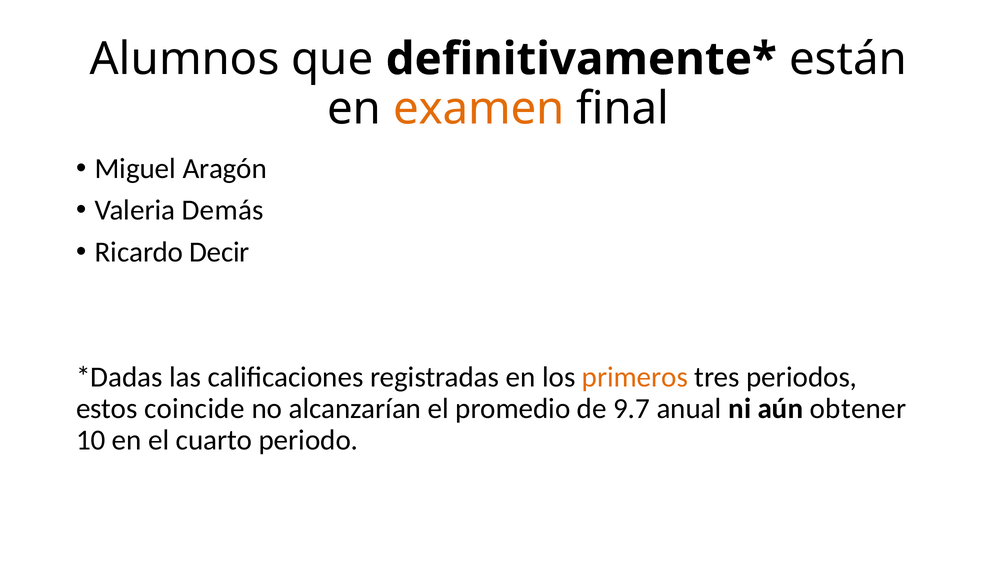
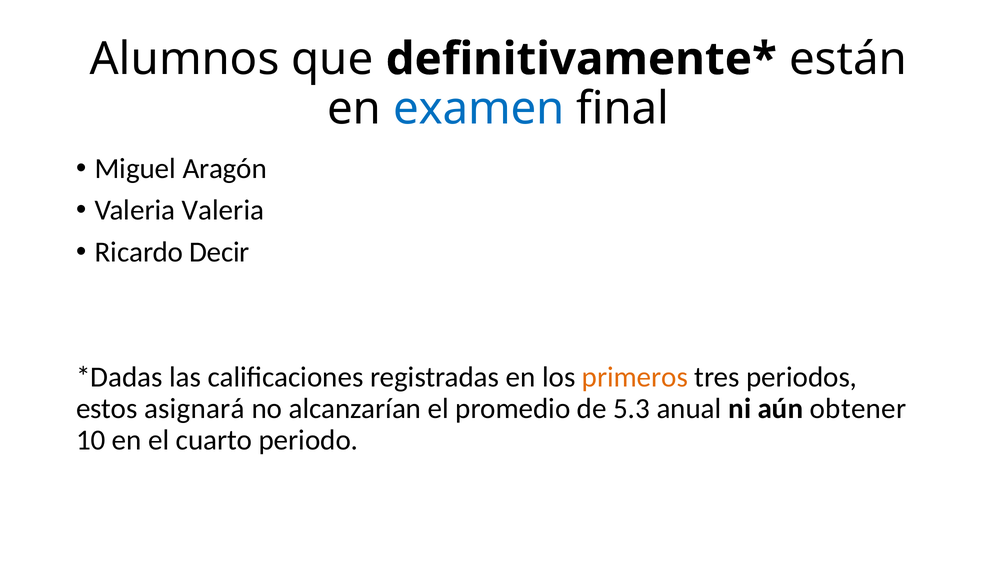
examen colour: orange -> blue (479, 108)
Valeria Demás: Demás -> Valeria (223, 210)
coincide: coincide -> asignará (194, 409)
9.7: 9.7 -> 5.3 (632, 409)
